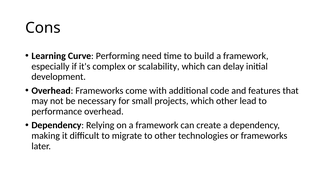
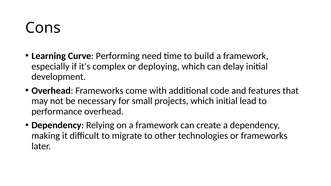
scalability: scalability -> deploying (159, 66)
which other: other -> initial (227, 101)
